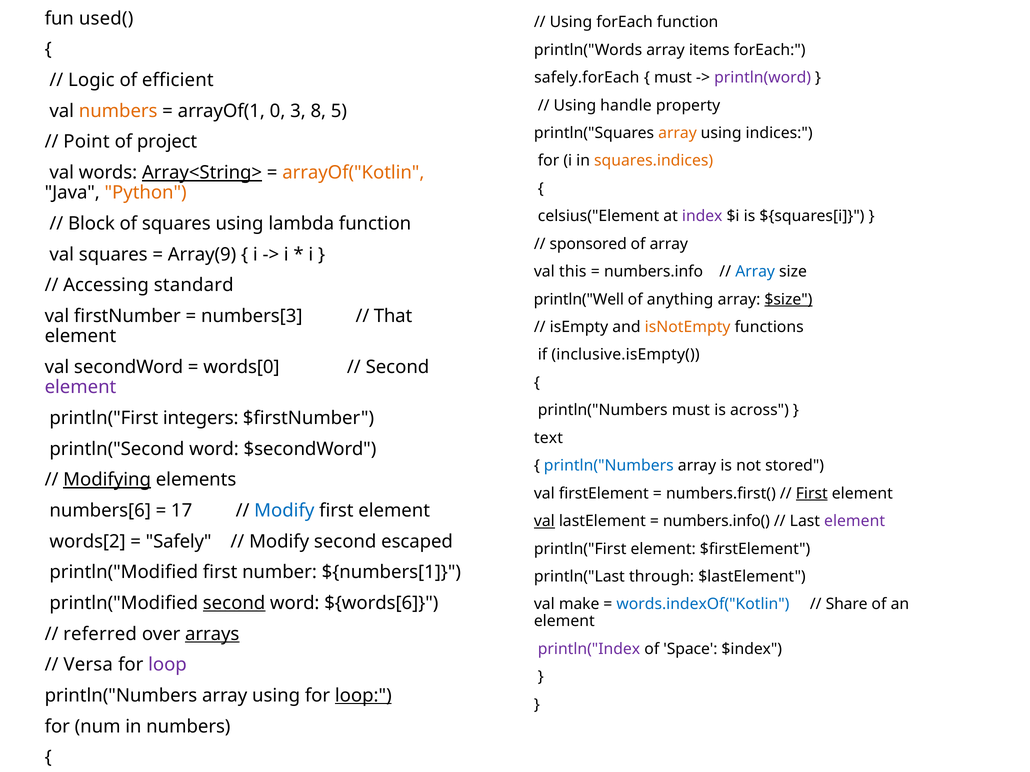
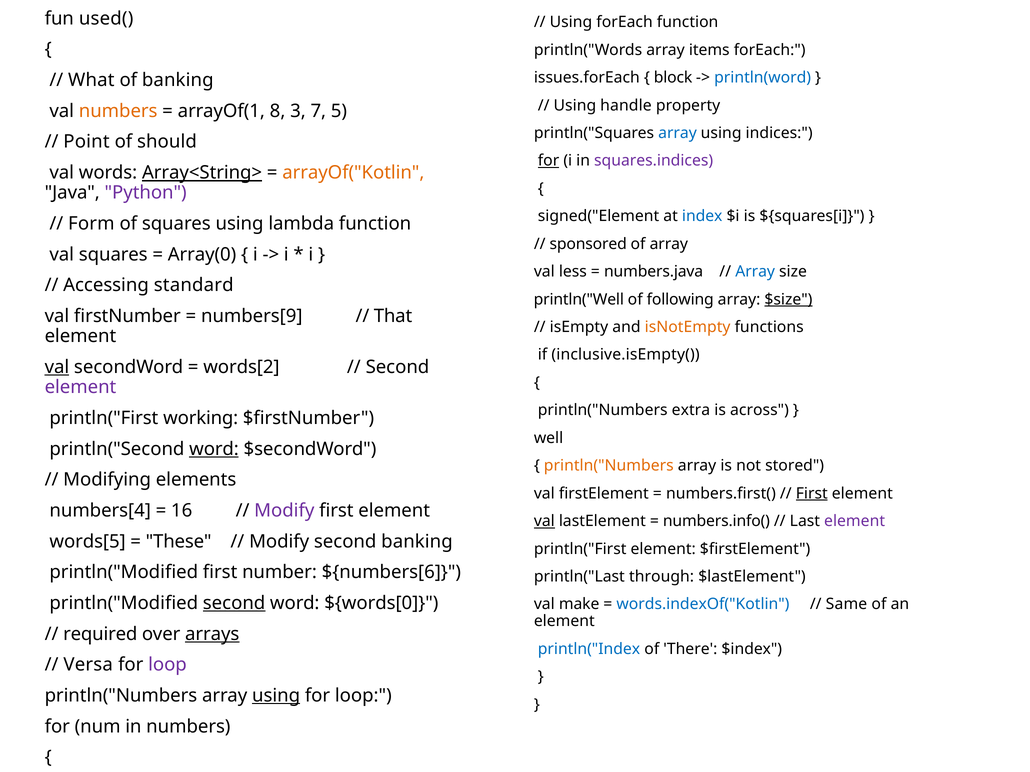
safely.forEach: safely.forEach -> issues.forEach (587, 78)
must: must -> block (673, 78)
println(word colour: purple -> blue (763, 78)
Logic: Logic -> What (91, 80)
of efficient: efficient -> banking (178, 80)
0: 0 -> 8 (278, 111)
8: 8 -> 7 (318, 111)
array colour: orange -> blue (677, 133)
project: project -> should (167, 142)
for underline: none -> present (549, 161)
squares.indices colour: orange -> purple (654, 161)
Python colour: orange -> purple (146, 193)
celsius("Element: celsius("Element -> signed("Element (599, 216)
index colour: purple -> blue (702, 216)
Block: Block -> Form (91, 224)
Array(9: Array(9 -> Array(0 (202, 255)
this: this -> less (573, 272)
numbers.info: numbers.info -> numbers.java (654, 272)
anything: anything -> following (680, 300)
numbers[3: numbers[3 -> numbers[9 (252, 316)
val underline: none -> present (57, 367)
words[0: words[0 -> words[2 (241, 367)
println("Numbers must: must -> extra (691, 410)
integers: integers -> working (201, 418)
text: text -> well (549, 438)
word underline: none -> present (214, 449)
println("Numbers colour: blue -> orange (609, 466)
Modifying underline: present -> none (107, 480)
numbers[6: numbers[6 -> numbers[4 (100, 511)
17: 17 -> 16 (182, 511)
Modify colour: blue -> purple (284, 511)
words[2: words[2 -> words[5 (88, 542)
Safely: Safely -> These (179, 542)
second escaped: escaped -> banking (417, 542)
${numbers[1: ${numbers[1 -> ${numbers[6 (391, 573)
${words[6: ${words[6 -> ${words[0 (381, 603)
Share: Share -> Same (846, 605)
referred: referred -> required (100, 634)
println("Index colour: purple -> blue (589, 649)
Space: Space -> There (690, 649)
using underline: none -> present (276, 696)
loop underline: present -> none (363, 696)
